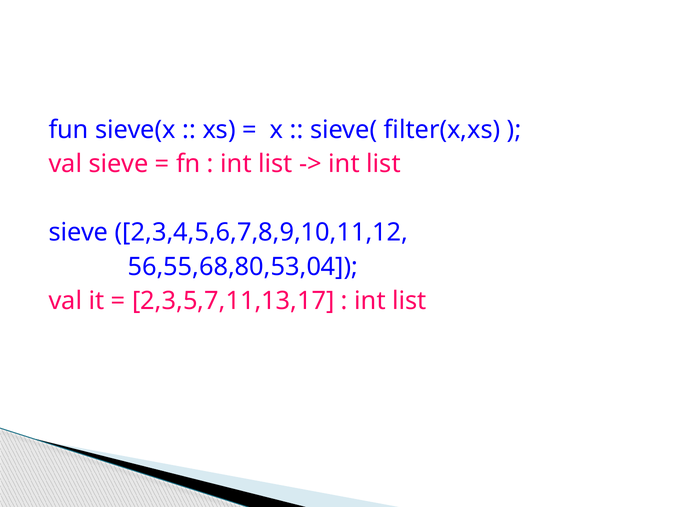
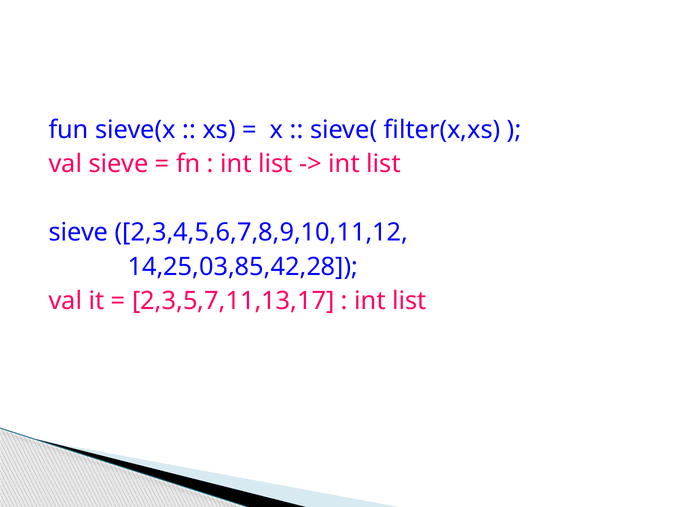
56,55,68,80,53,04: 56,55,68,80,53,04 -> 14,25,03,85,42,28 (243, 267)
